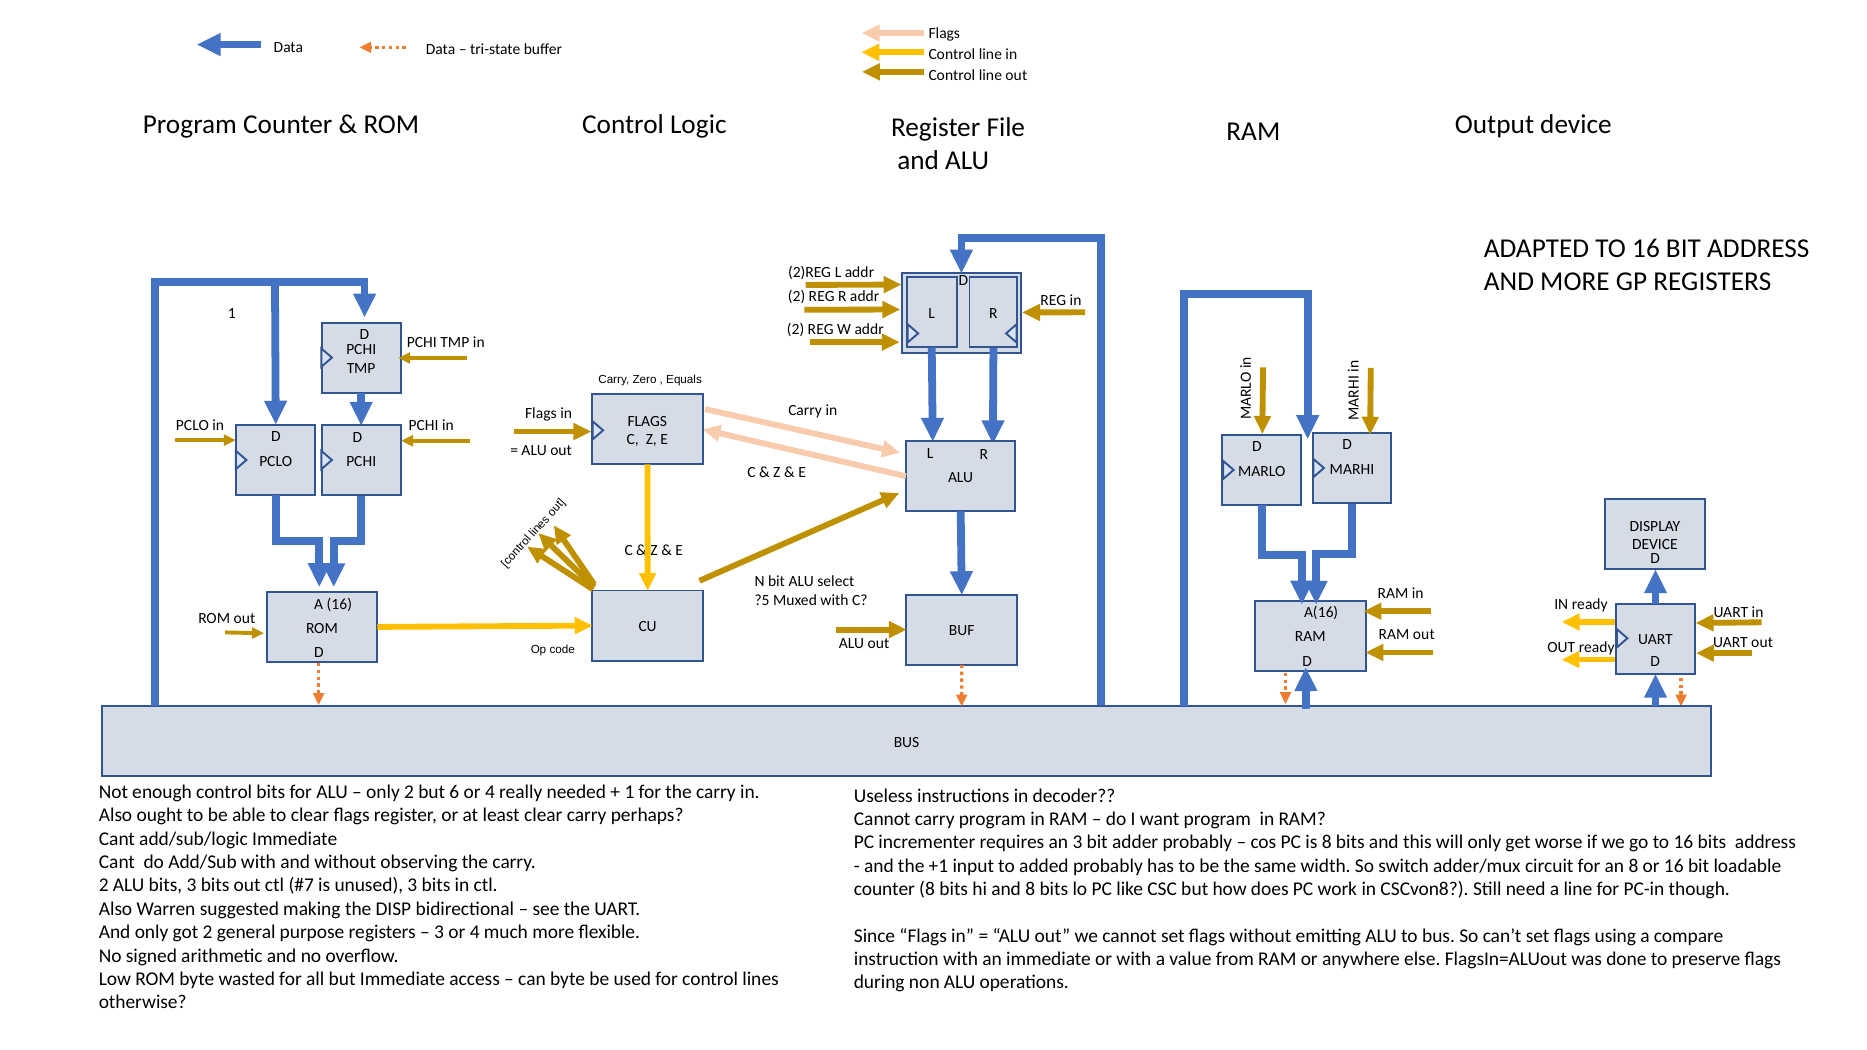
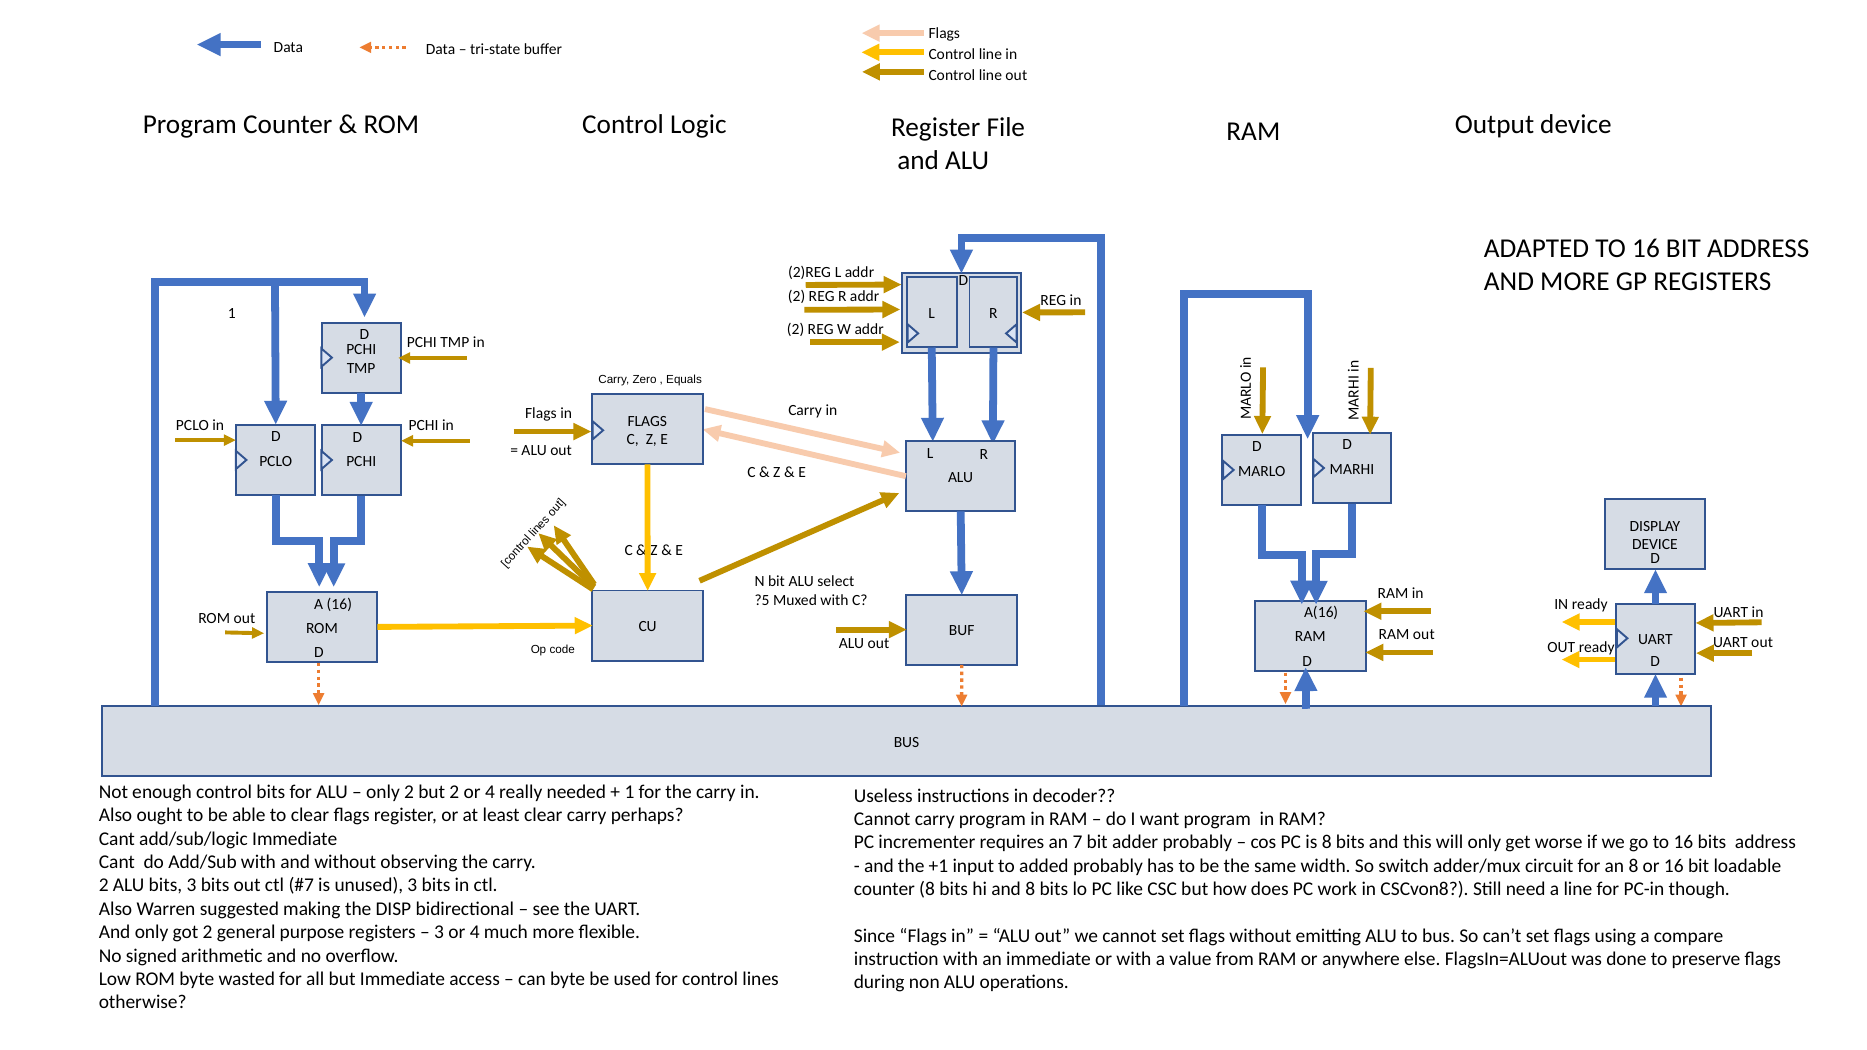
but 6: 6 -> 2 (454, 792)
an 3: 3 -> 7 (1077, 842)
